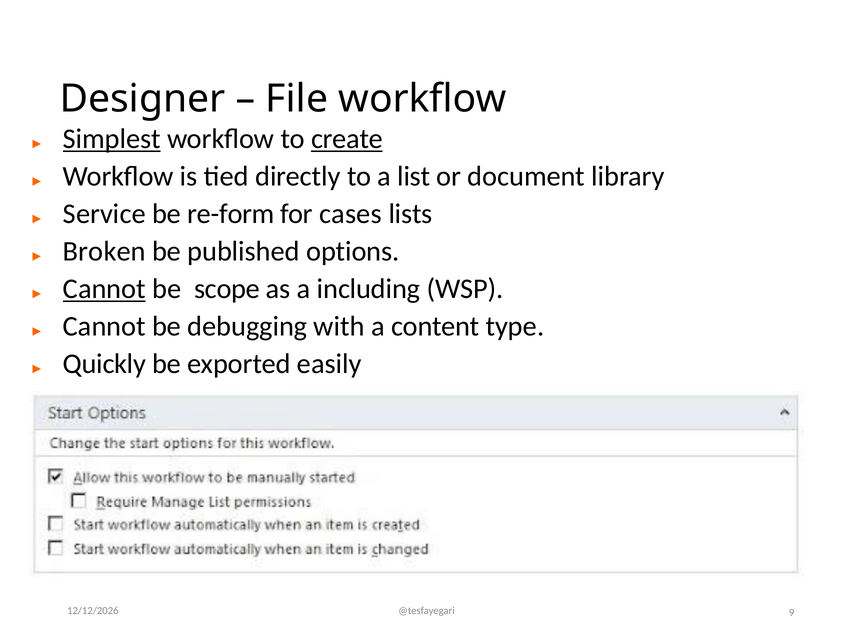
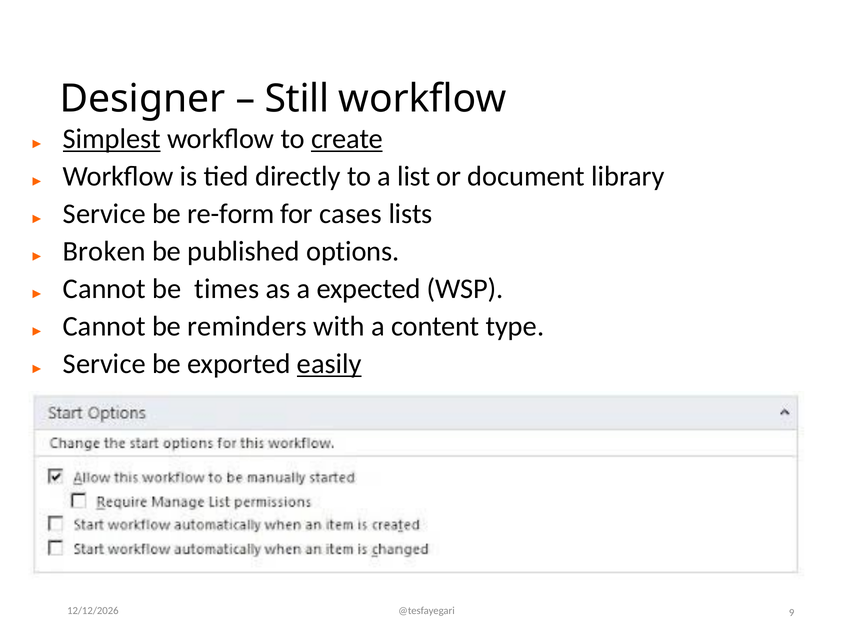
File: File -> Still (297, 99)
Cannot underline: present -> none (104, 289)
scope: scope -> times (227, 289)
including: including -> expected (369, 289)
debugging: debugging -> reminders (247, 326)
Quickly: Quickly -> Service (104, 364)
easily underline: none -> present (329, 364)
